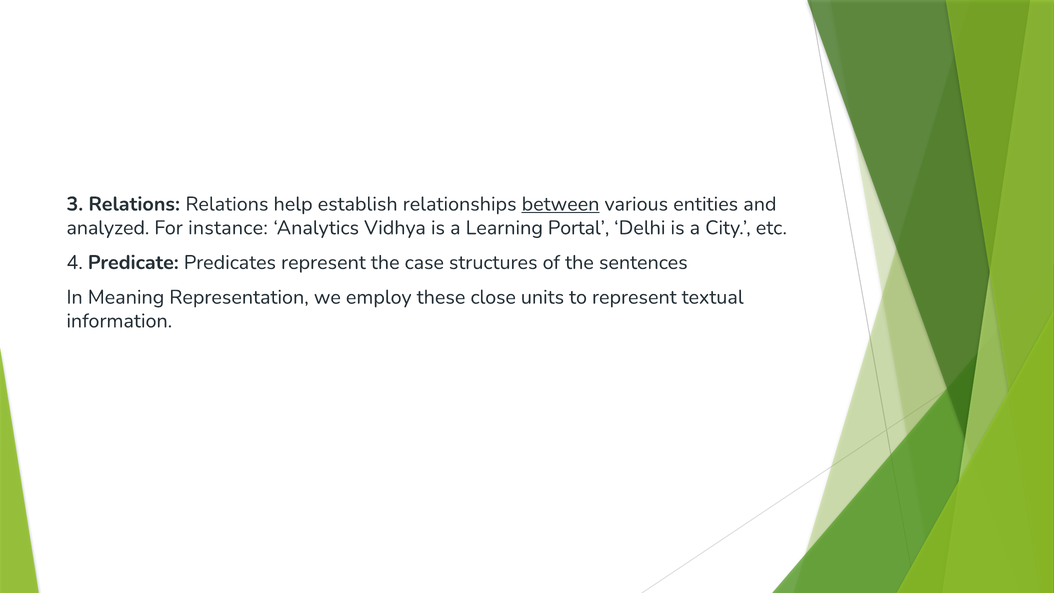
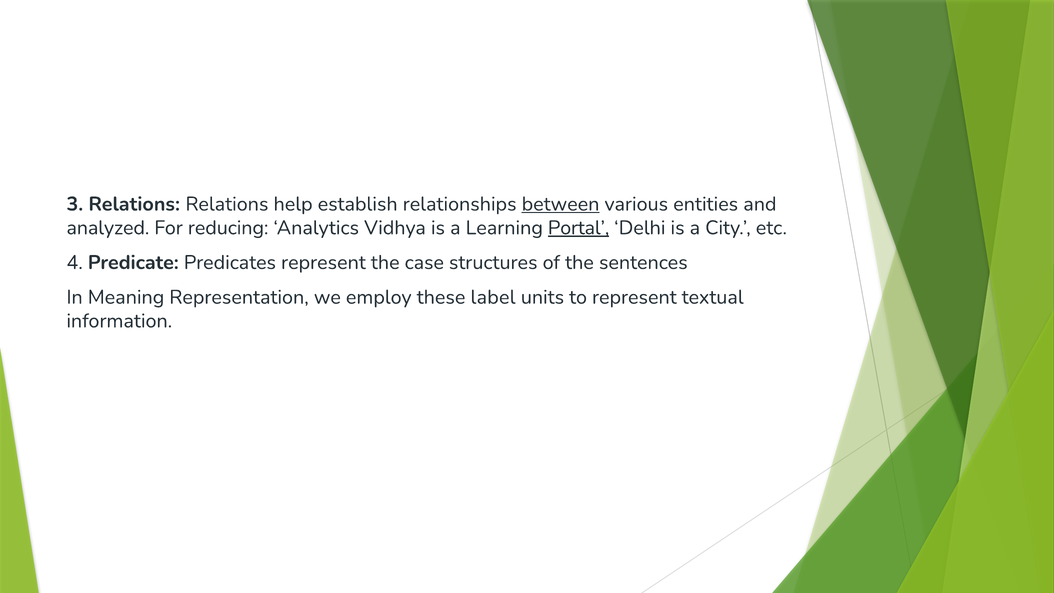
instance: instance -> reducing (228, 228)
Portal underline: none -> present (579, 228)
close: close -> label (493, 297)
